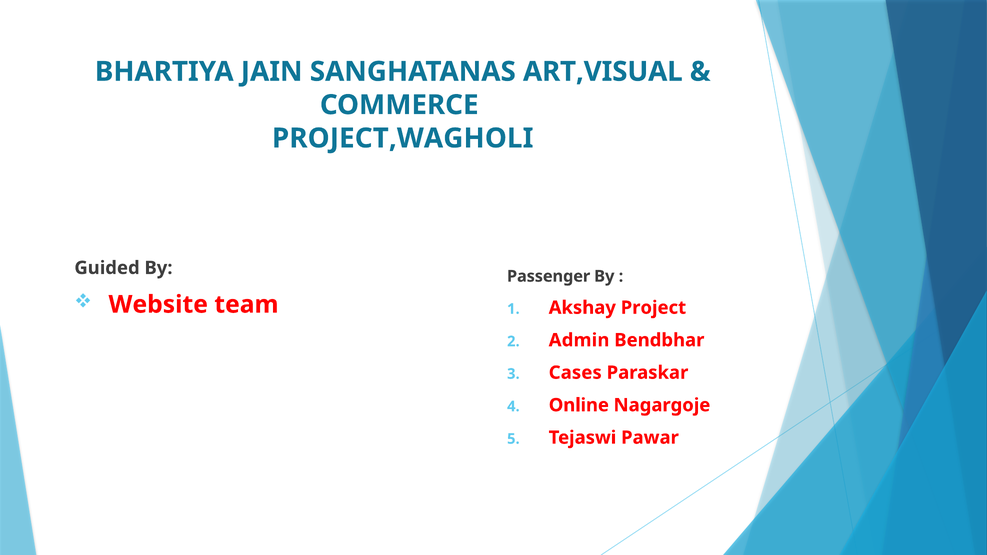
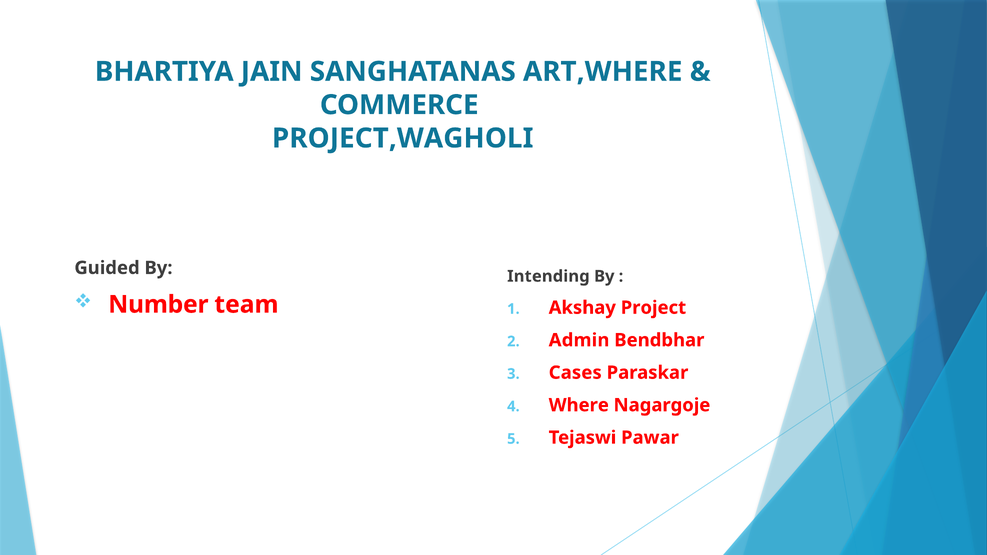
ART,VISUAL: ART,VISUAL -> ART,WHERE (603, 72)
Passenger: Passenger -> Intending (548, 276)
Website: Website -> Number (158, 305)
Online: Online -> Where (579, 405)
